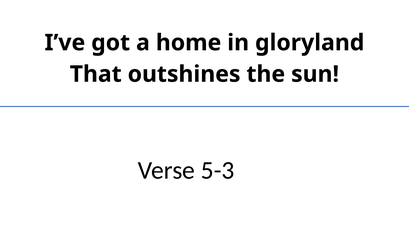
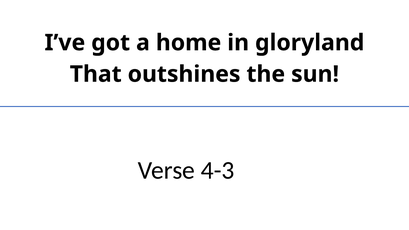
5-3: 5-3 -> 4-3 (218, 171)
